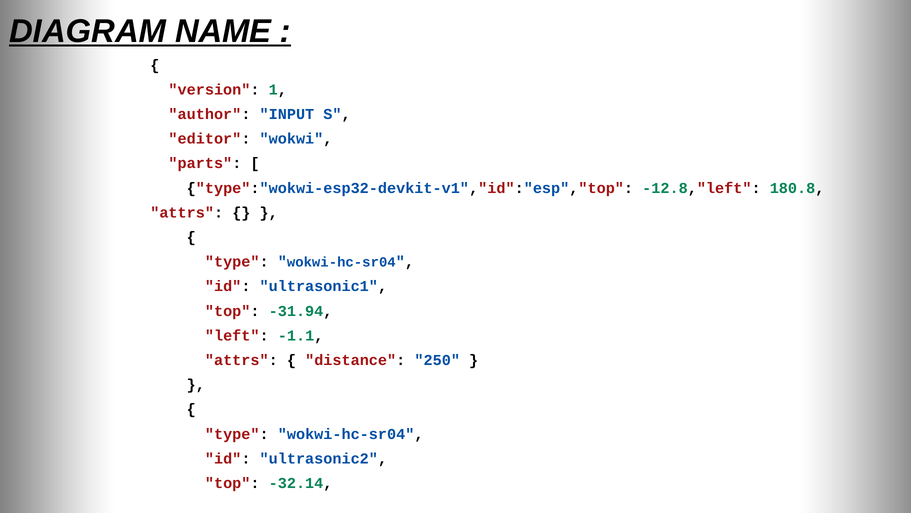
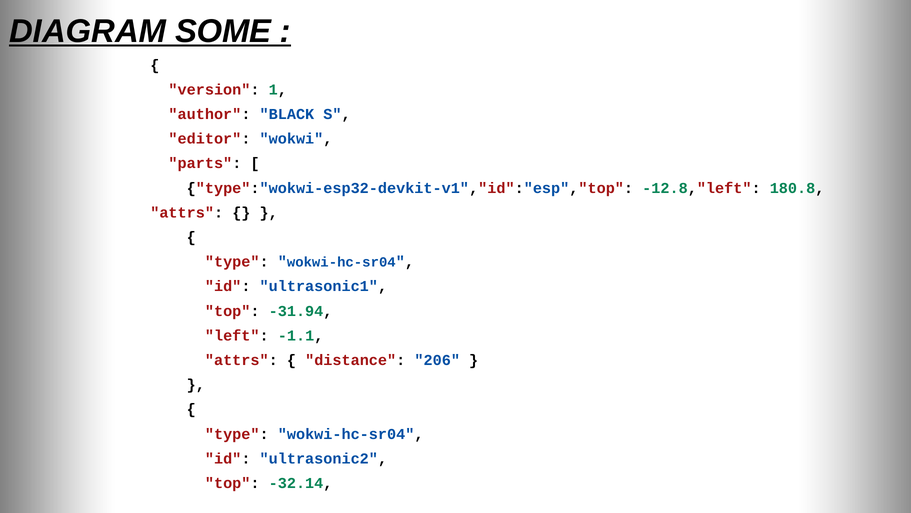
NAME: NAME -> SOME (223, 31)
INPUT: INPUT -> BLACK (287, 114)
250: 250 -> 206 (437, 360)
